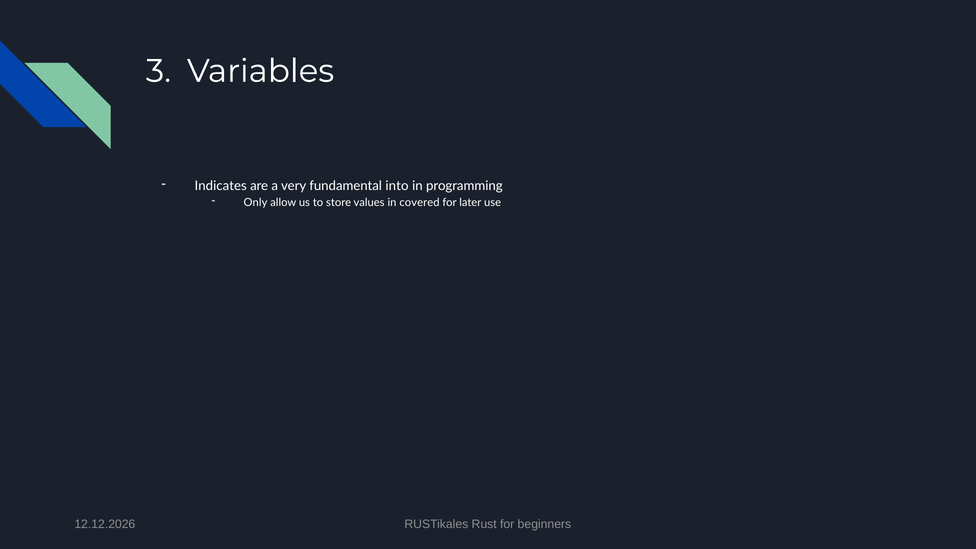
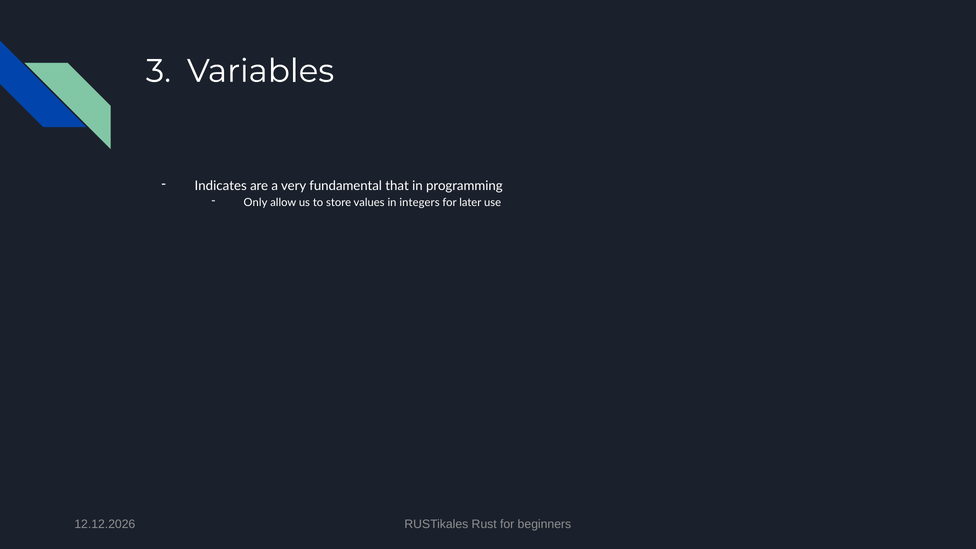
into: into -> that (397, 186)
covered: covered -> integers (420, 202)
